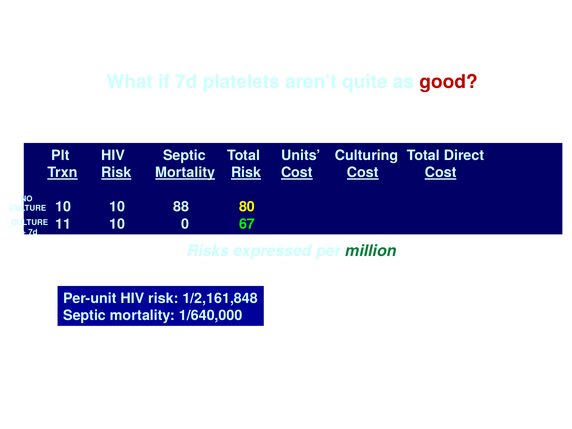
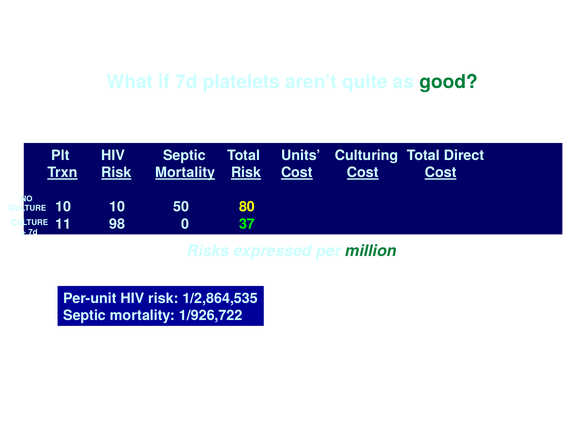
good colour: red -> green (449, 82)
88: 88 -> 50 (181, 207)
11 10: 10 -> 98 (117, 224)
67: 67 -> 37 (247, 224)
1/2,161,848: 1/2,161,848 -> 1/2,864,535 (220, 298)
1/640,000: 1/640,000 -> 1/926,722 (211, 316)
